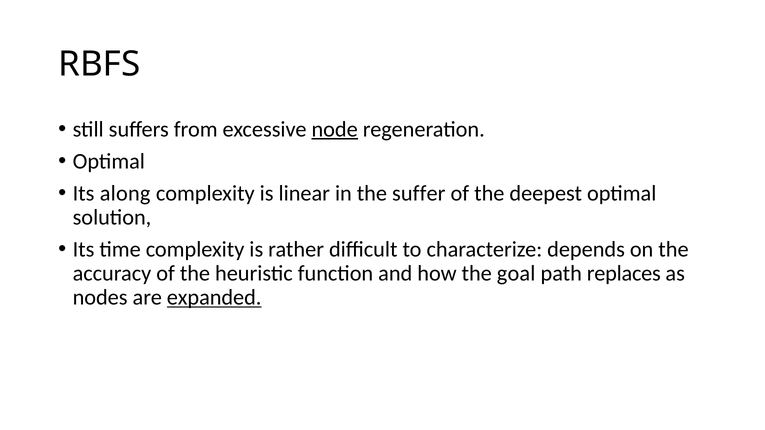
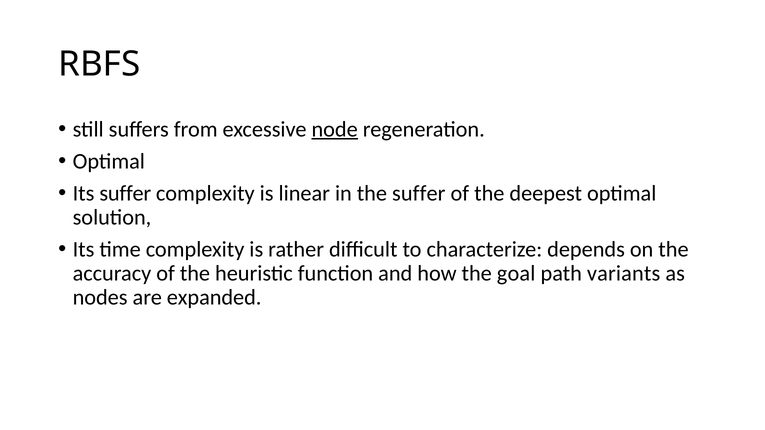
Its along: along -> suffer (125, 193)
replaces: replaces -> variants (624, 273)
expanded underline: present -> none (214, 298)
